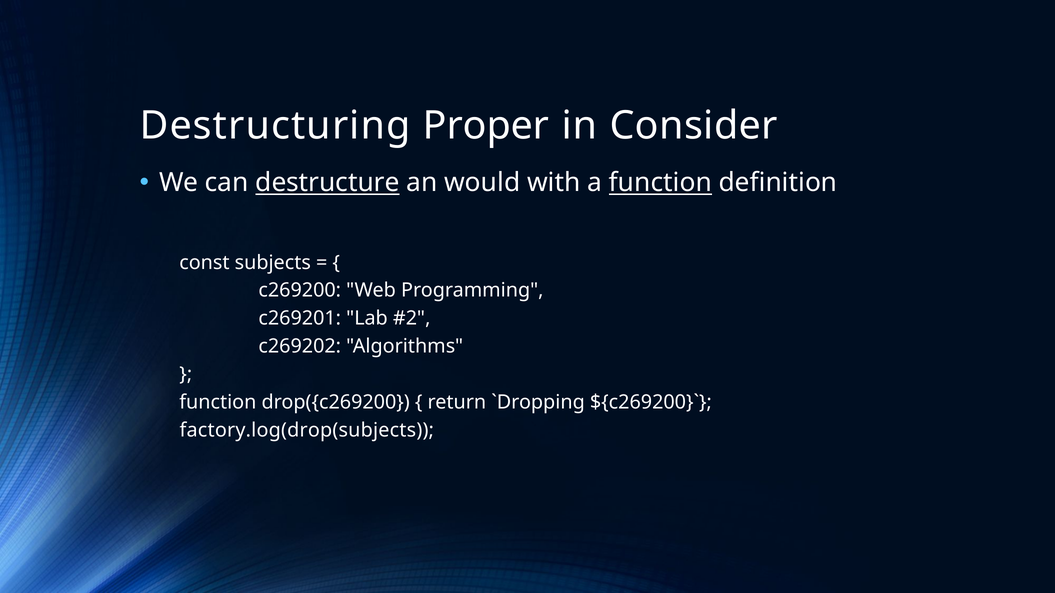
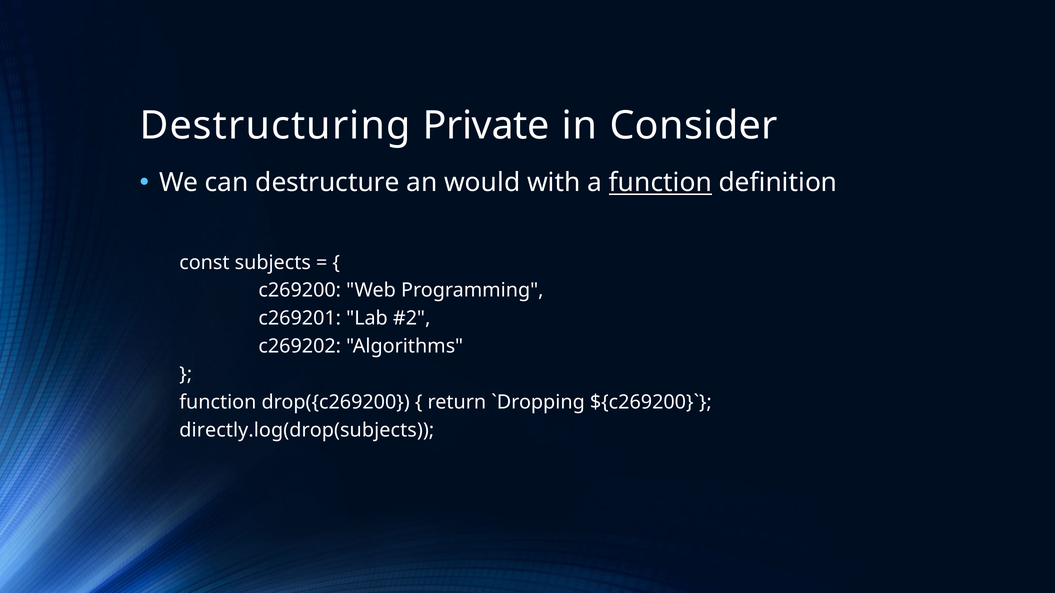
Proper: Proper -> Private (486, 126)
destructure underline: present -> none (327, 183)
factory.log(drop(subjects: factory.log(drop(subjects -> directly.log(drop(subjects (307, 431)
